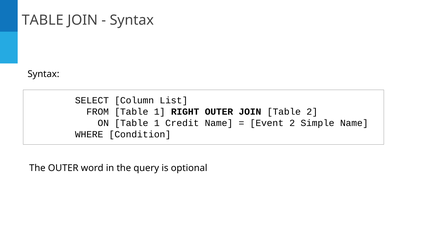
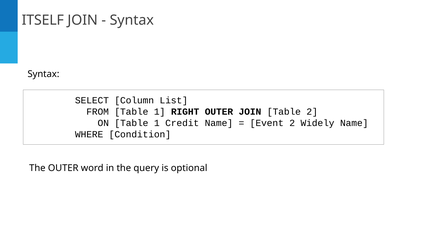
TABLE: TABLE -> ITSELF (43, 20)
Simple: Simple -> Widely (318, 123)
